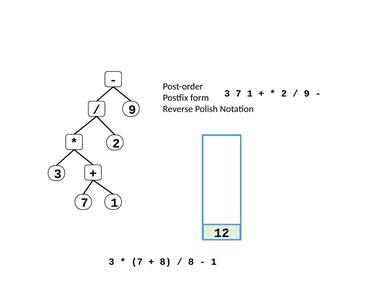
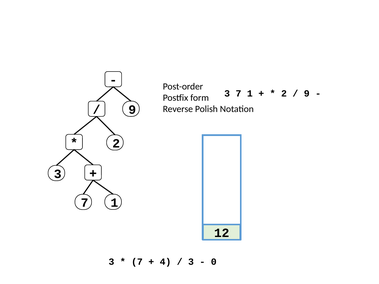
8: 8 -> 4 (165, 262)
8: 8 -> 3 (191, 262)
1: 1 -> 0 (214, 262)
